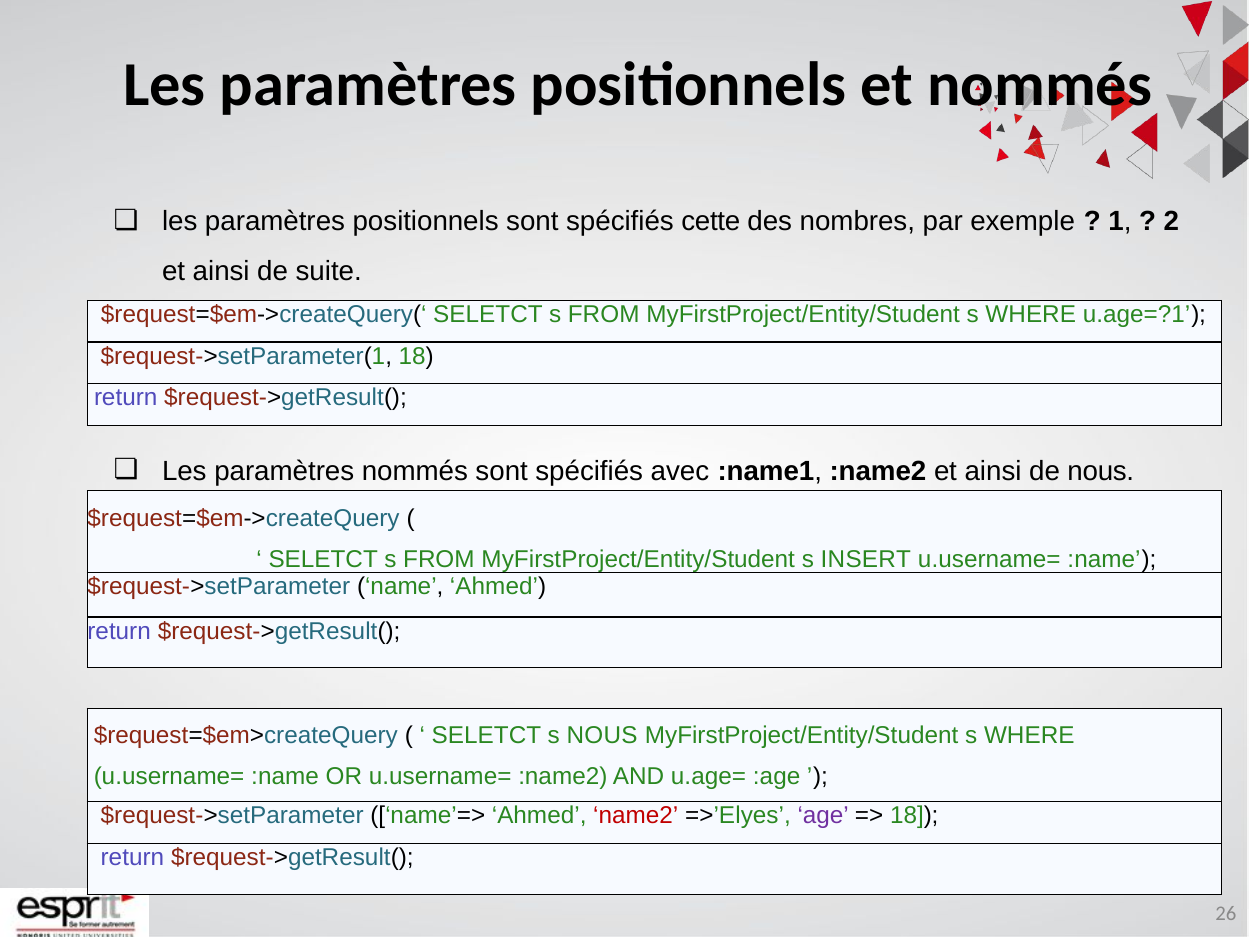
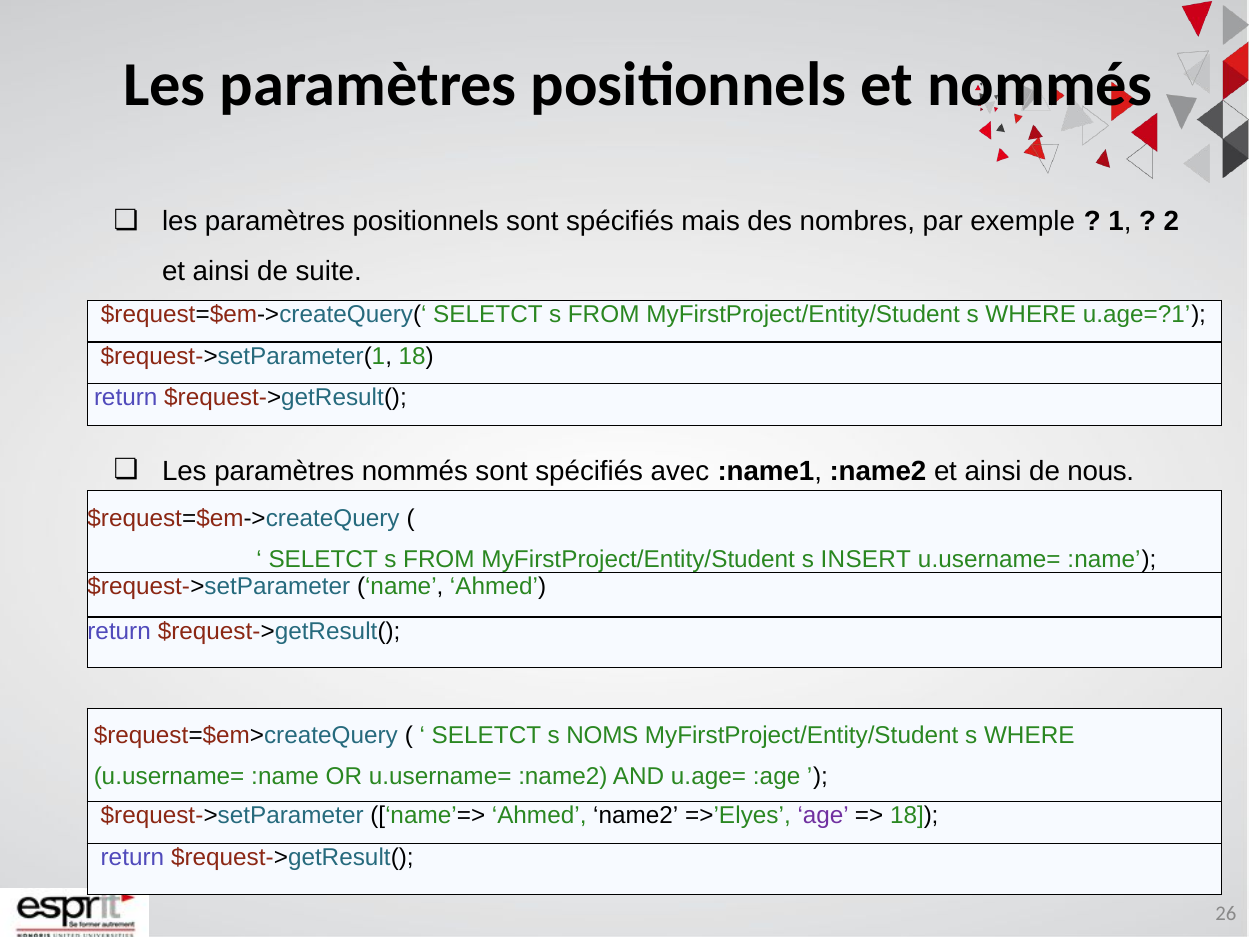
cette: cette -> mais (711, 222)
s NOUS: NOUS -> NOMS (602, 736)
name2 colour: red -> black (636, 816)
